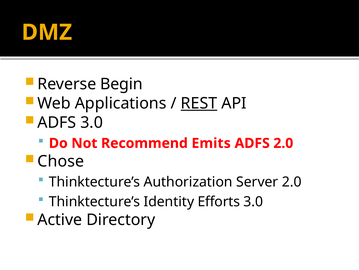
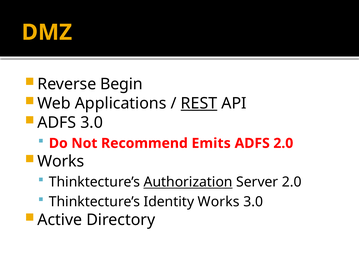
Chose: Chose -> Works (61, 161)
Authorization underline: none -> present (188, 182)
Identity Efforts: Efforts -> Works (219, 201)
